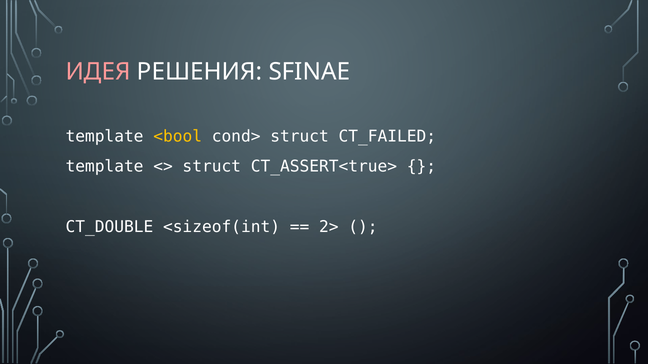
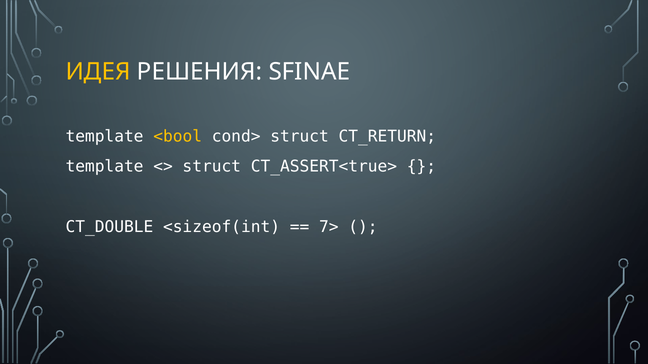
ИДЕЯ colour: pink -> yellow (98, 72)
CT_FAILED: CT_FAILED -> CT_RETURN (387, 137)
2>: 2> -> 7> (329, 227)
